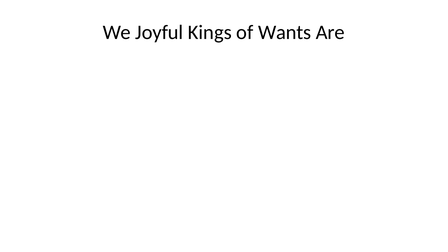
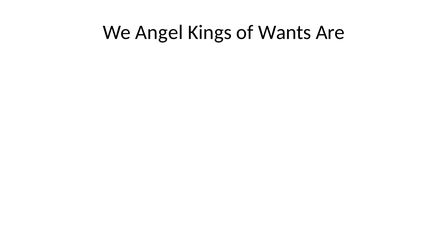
Joyful: Joyful -> Angel (159, 33)
